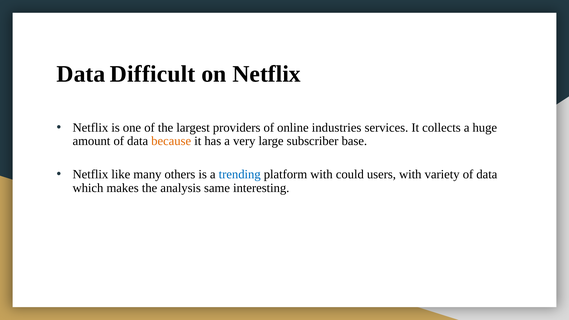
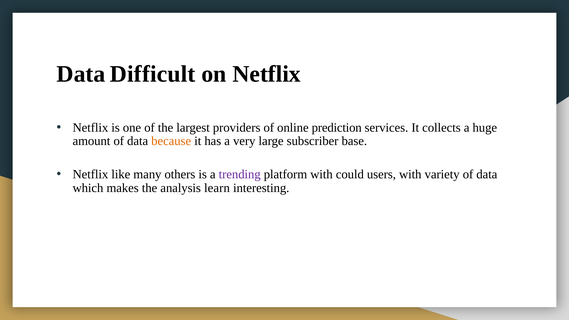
industries: industries -> prediction (337, 128)
trending colour: blue -> purple (240, 174)
same: same -> learn (217, 188)
